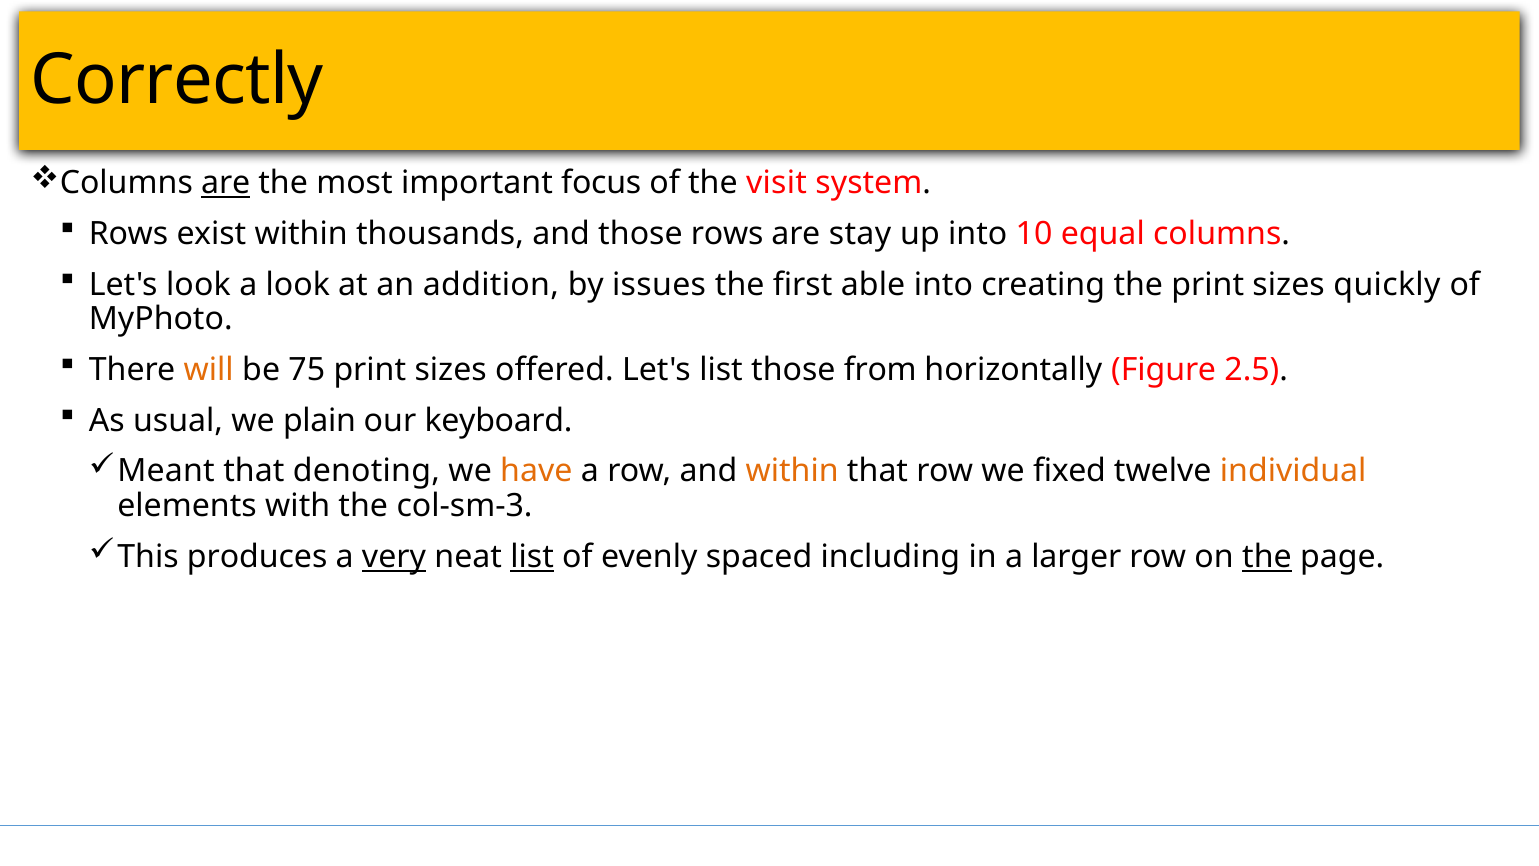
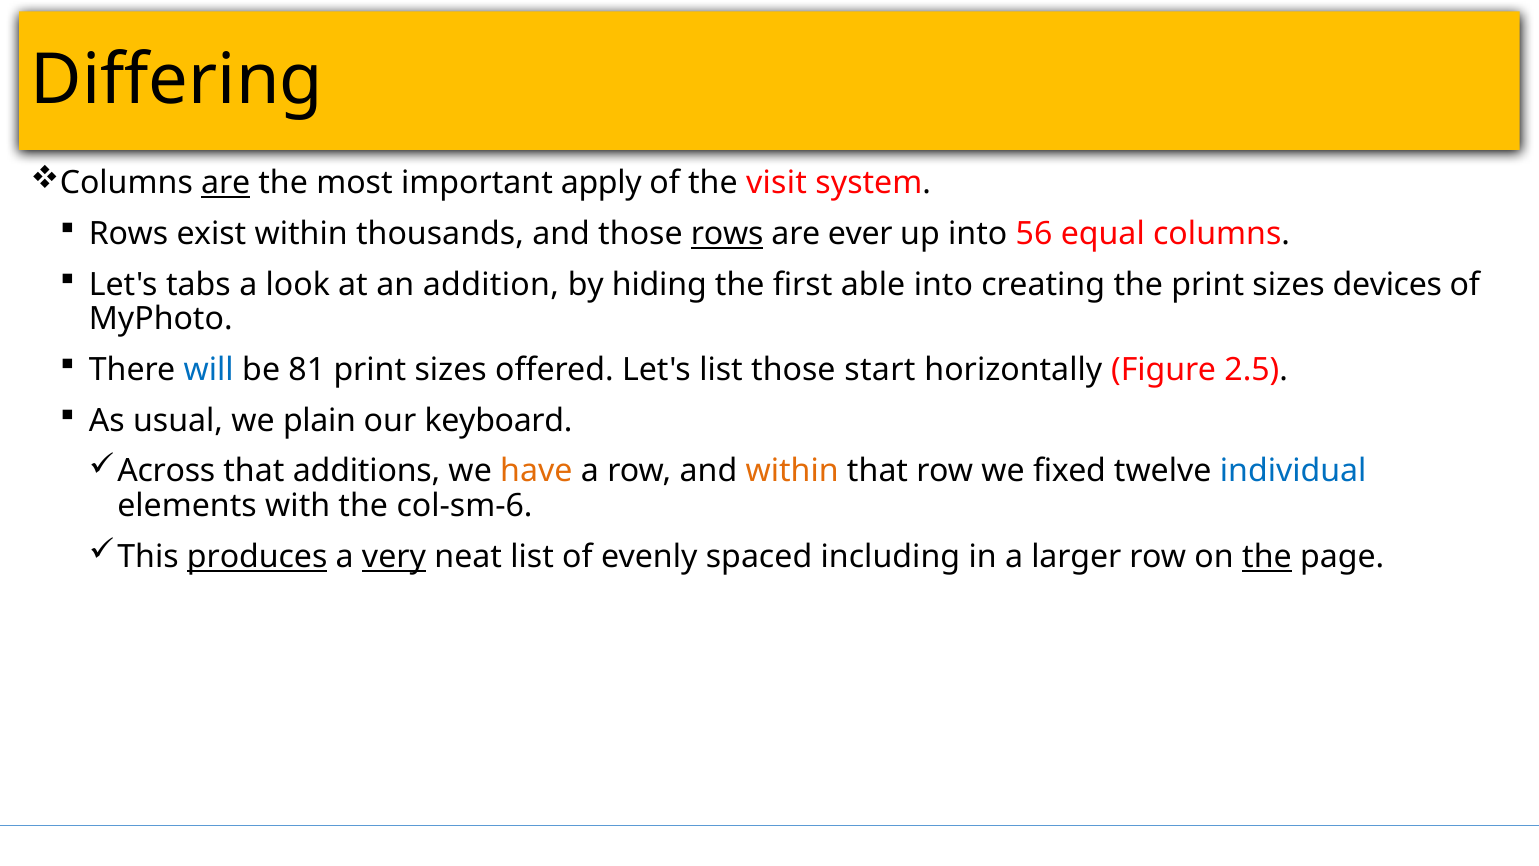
Correctly: Correctly -> Differing (177, 80)
focus: focus -> apply (601, 183)
rows underline: none -> present (727, 234)
stay: stay -> ever (860, 234)
10: 10 -> 56 (1034, 234)
Let's look: look -> tabs (198, 284)
issues: issues -> hiding (659, 284)
quickly: quickly -> devices (1387, 284)
will colour: orange -> blue (209, 370)
75: 75 -> 81 (307, 370)
from: from -> start (880, 370)
Meant: Meant -> Across (166, 471)
denoting: denoting -> additions (367, 471)
individual colour: orange -> blue (1293, 471)
col-sm-3: col-sm-3 -> col-sm-6 (465, 506)
produces underline: none -> present (257, 557)
list underline: present -> none (532, 557)
